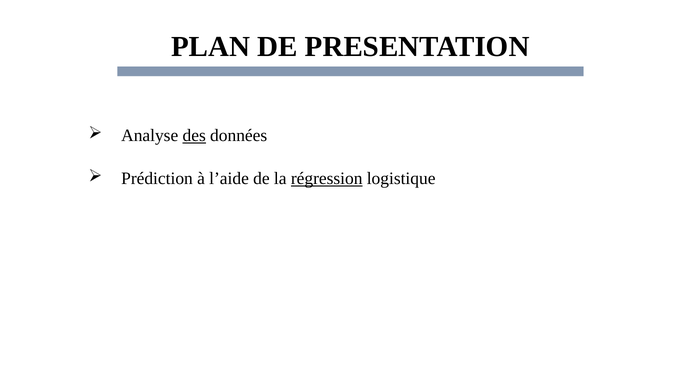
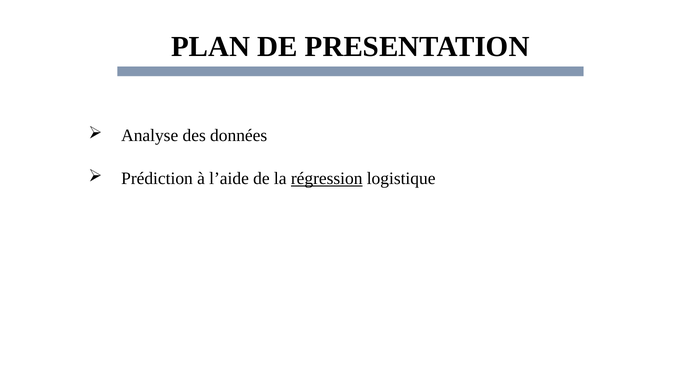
des underline: present -> none (194, 136)
